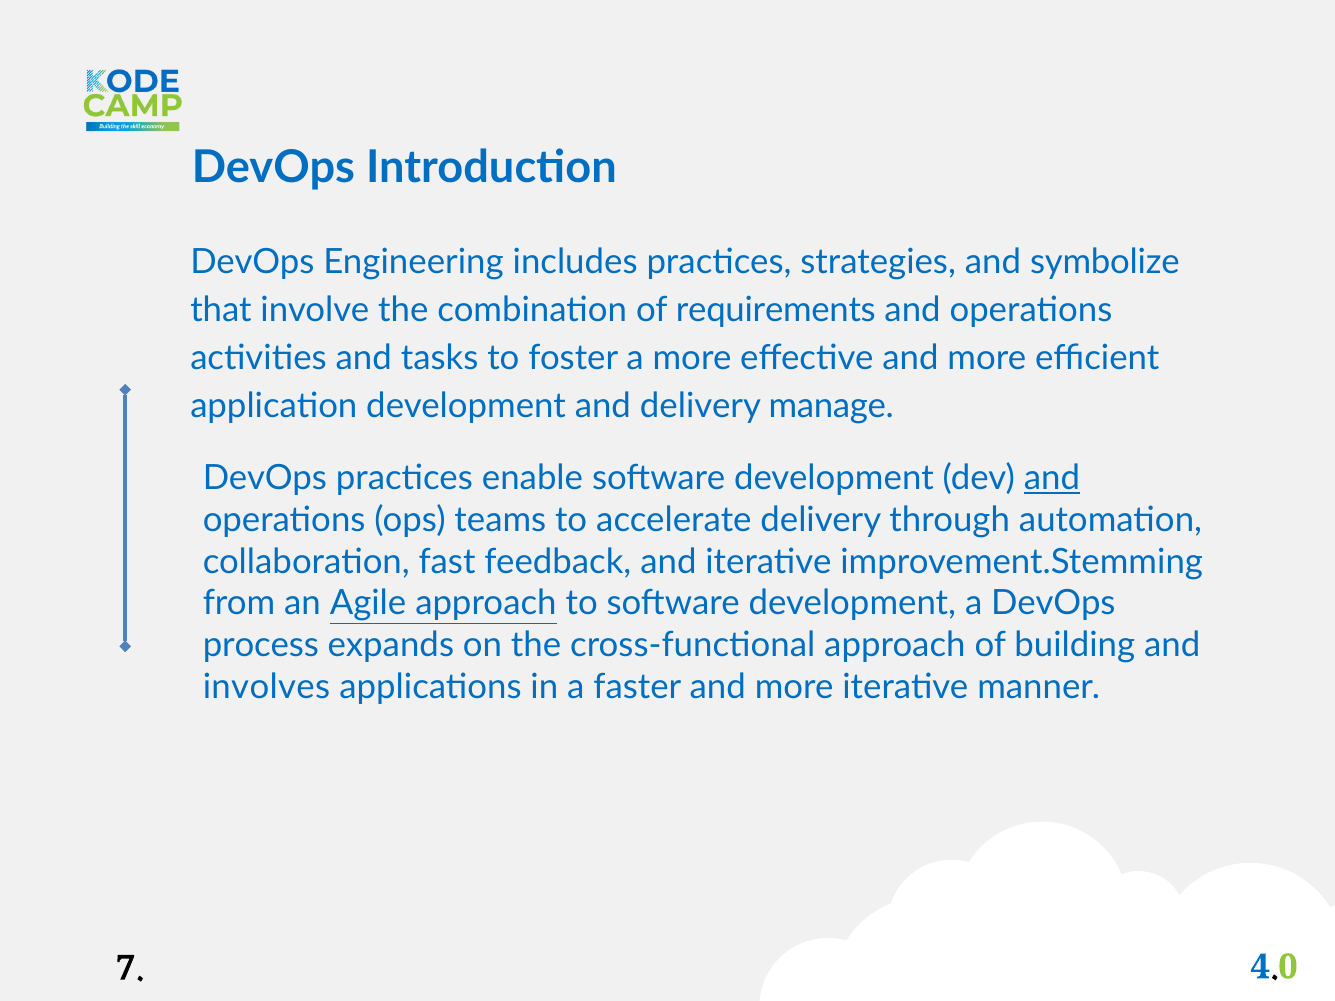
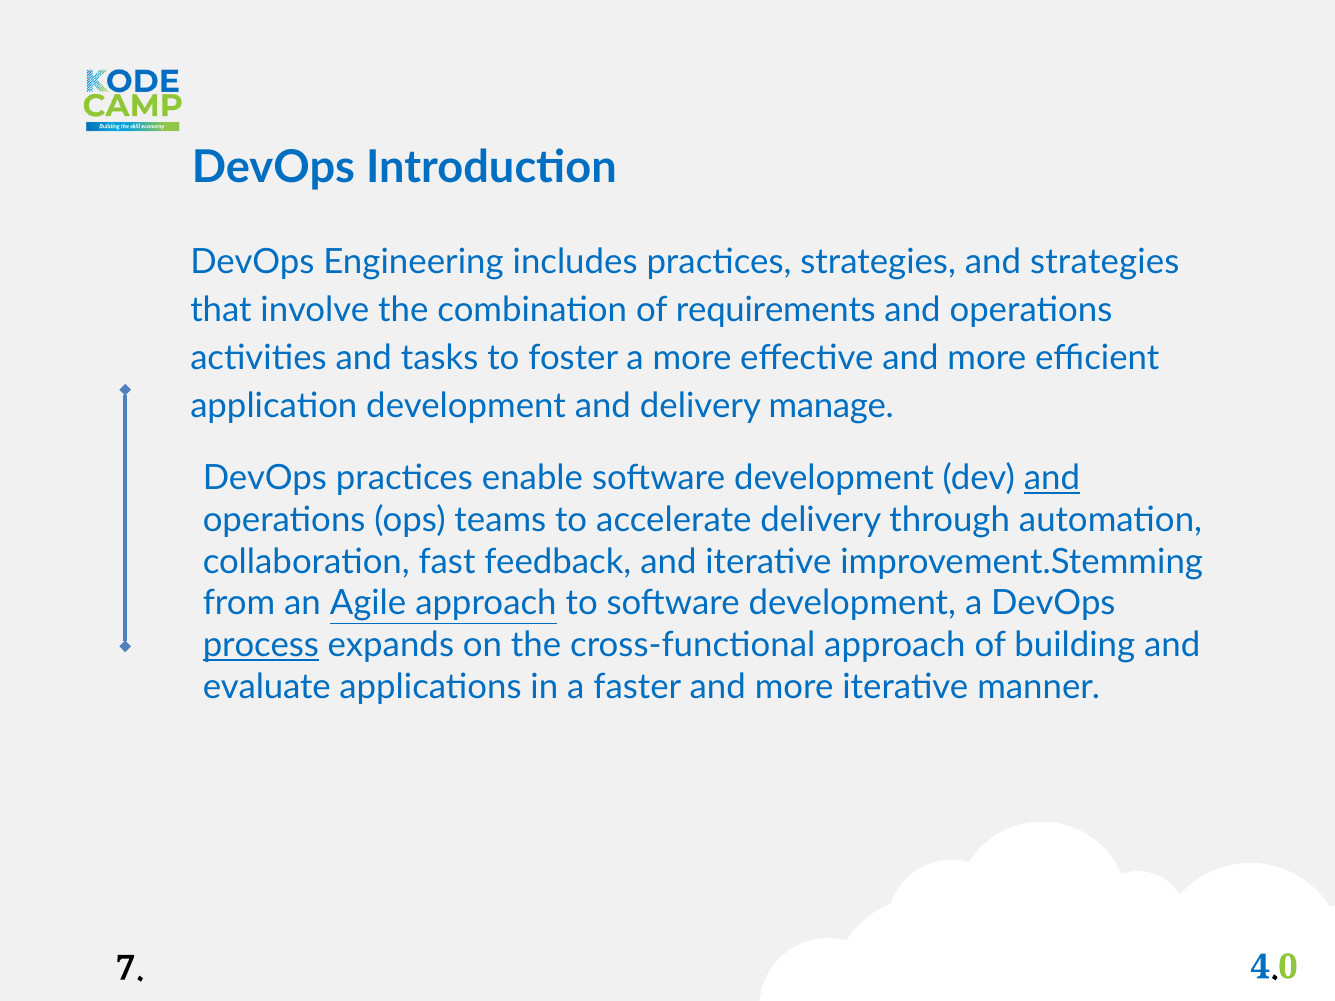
and symbolize: symbolize -> strategies (1105, 262)
process underline: none -> present (261, 645)
involves: involves -> evaluate (267, 687)
